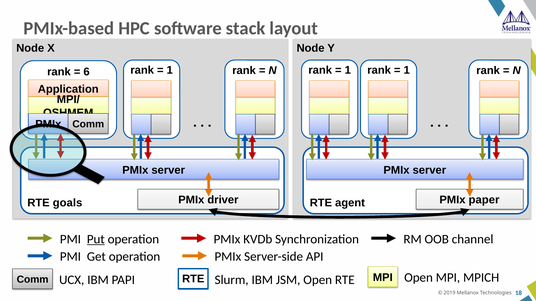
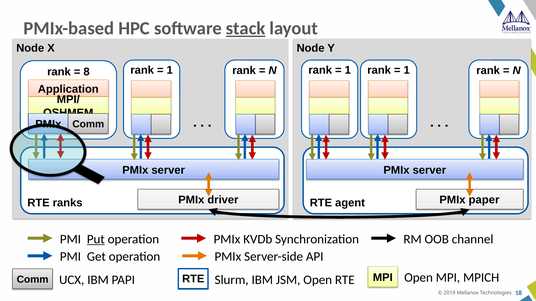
stack underline: none -> present (246, 28)
6: 6 -> 8 (87, 72)
goals: goals -> ranks (68, 203)
